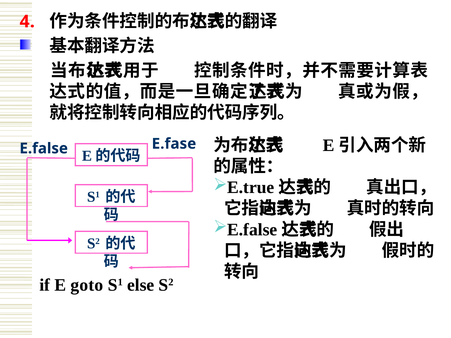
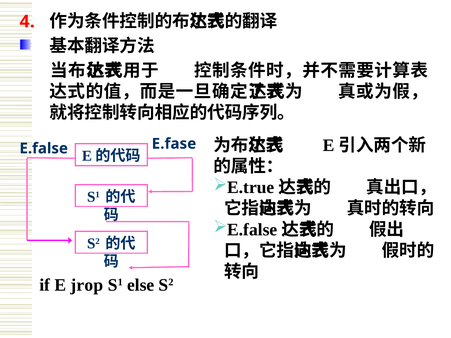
goto: goto -> jrop (87, 285)
